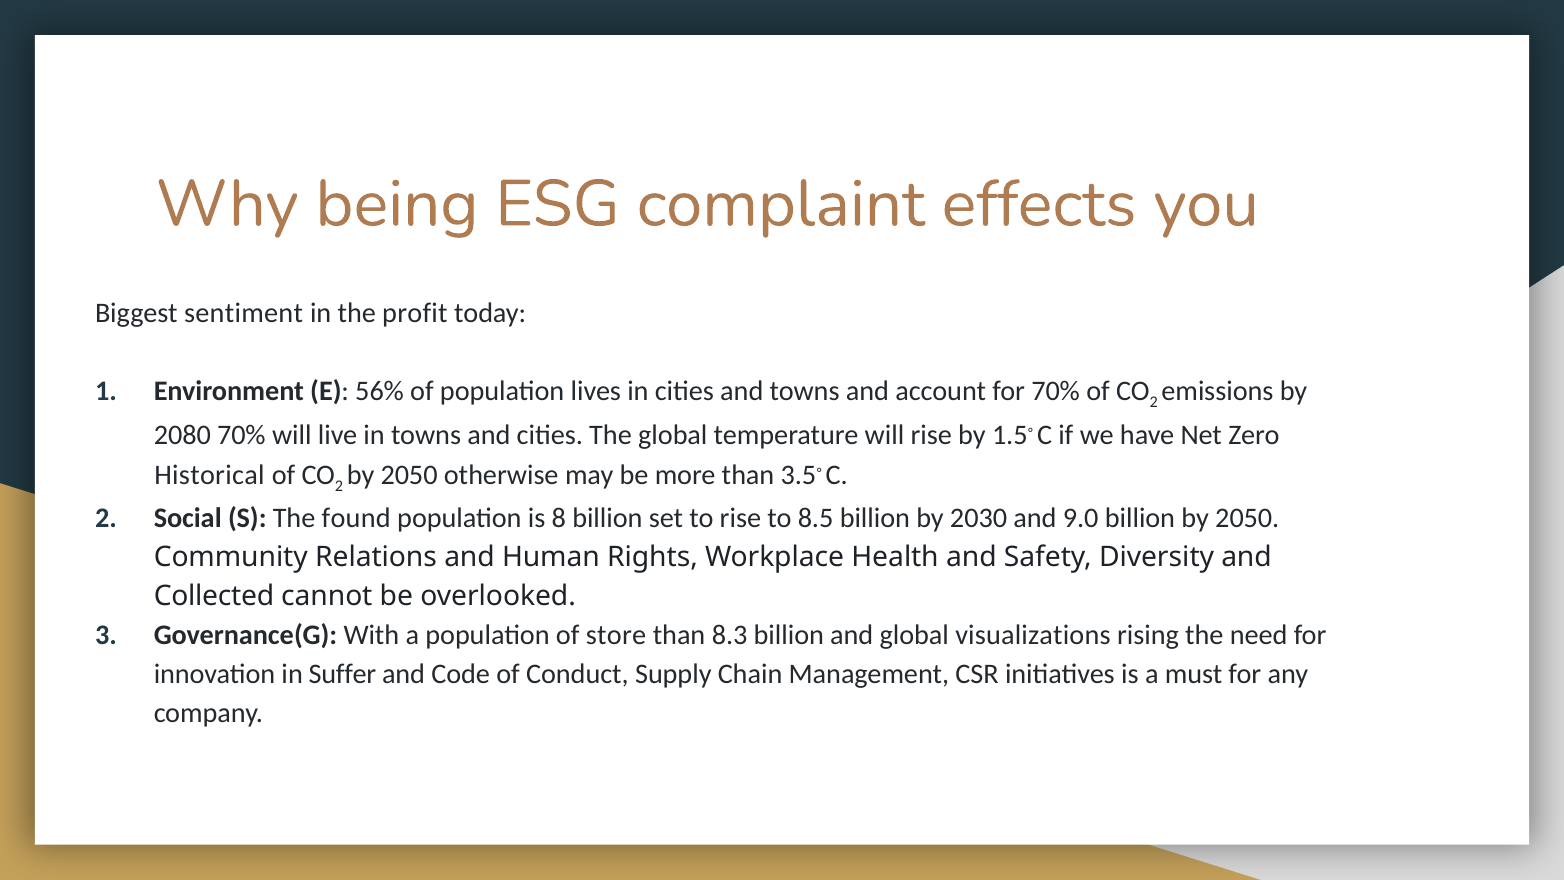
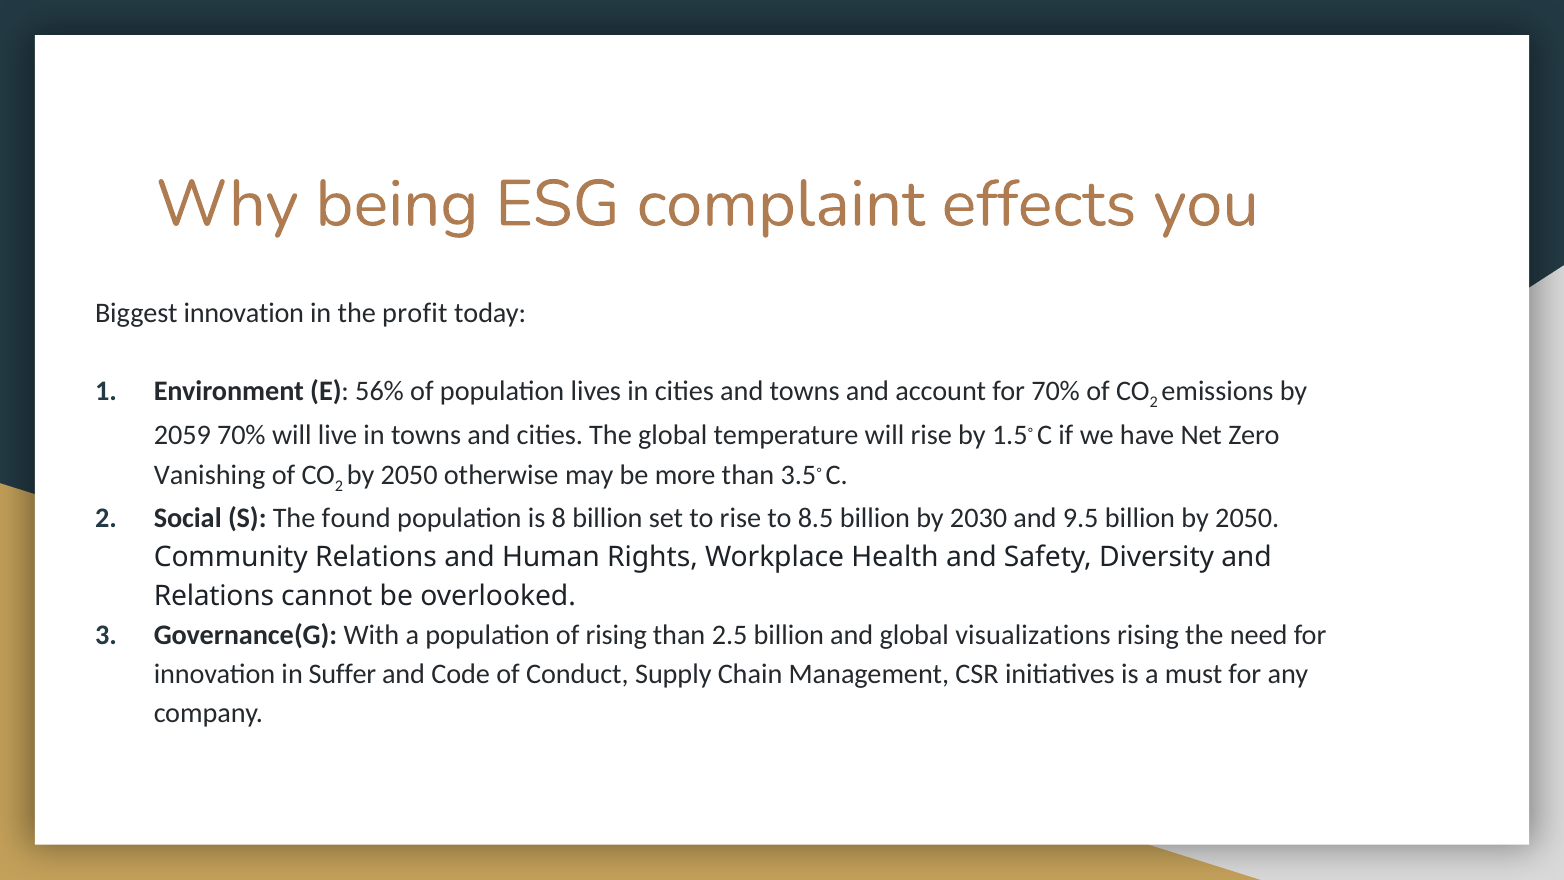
Biggest sentiment: sentiment -> innovation (244, 313)
2080: 2080 -> 2059 (182, 435)
Historical: Historical -> Vanishing (210, 475)
9.0: 9.0 -> 9.5 (1081, 518)
Collected: Collected -> Relations (214, 596)
of store: store -> rising (616, 635)
8.3: 8.3 -> 2.5 (730, 635)
